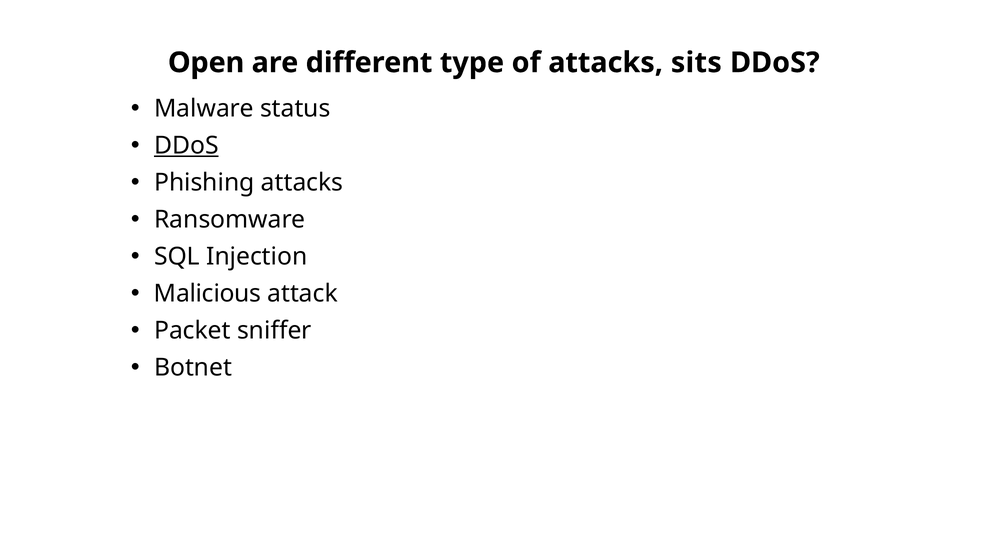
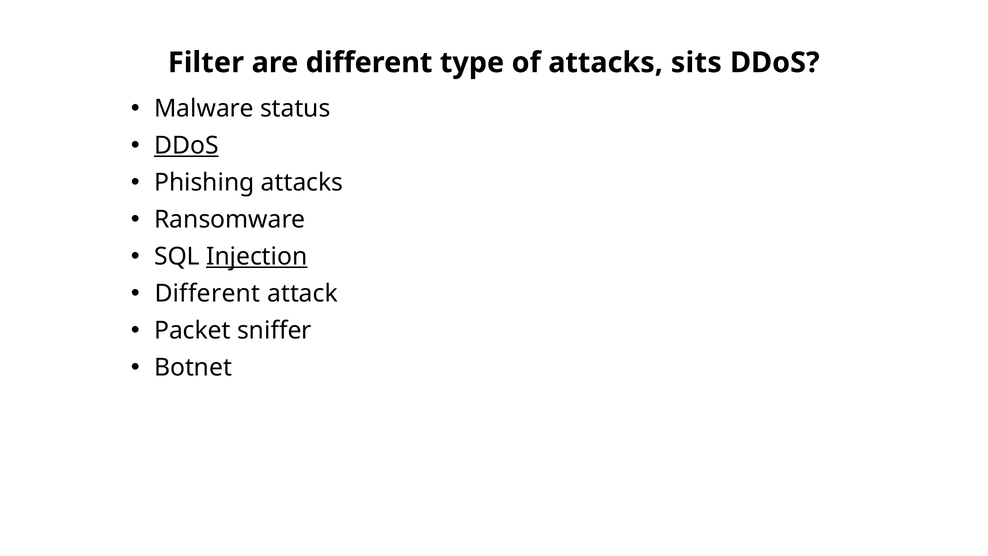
Open: Open -> Filter (206, 63)
Injection underline: none -> present (257, 256)
Malicious: Malicious -> Different (207, 293)
